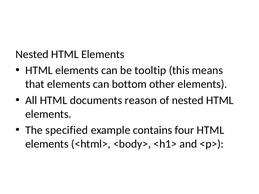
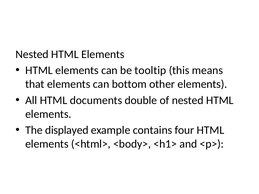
reason: reason -> double (141, 100)
specified: specified -> displayed (67, 130)
